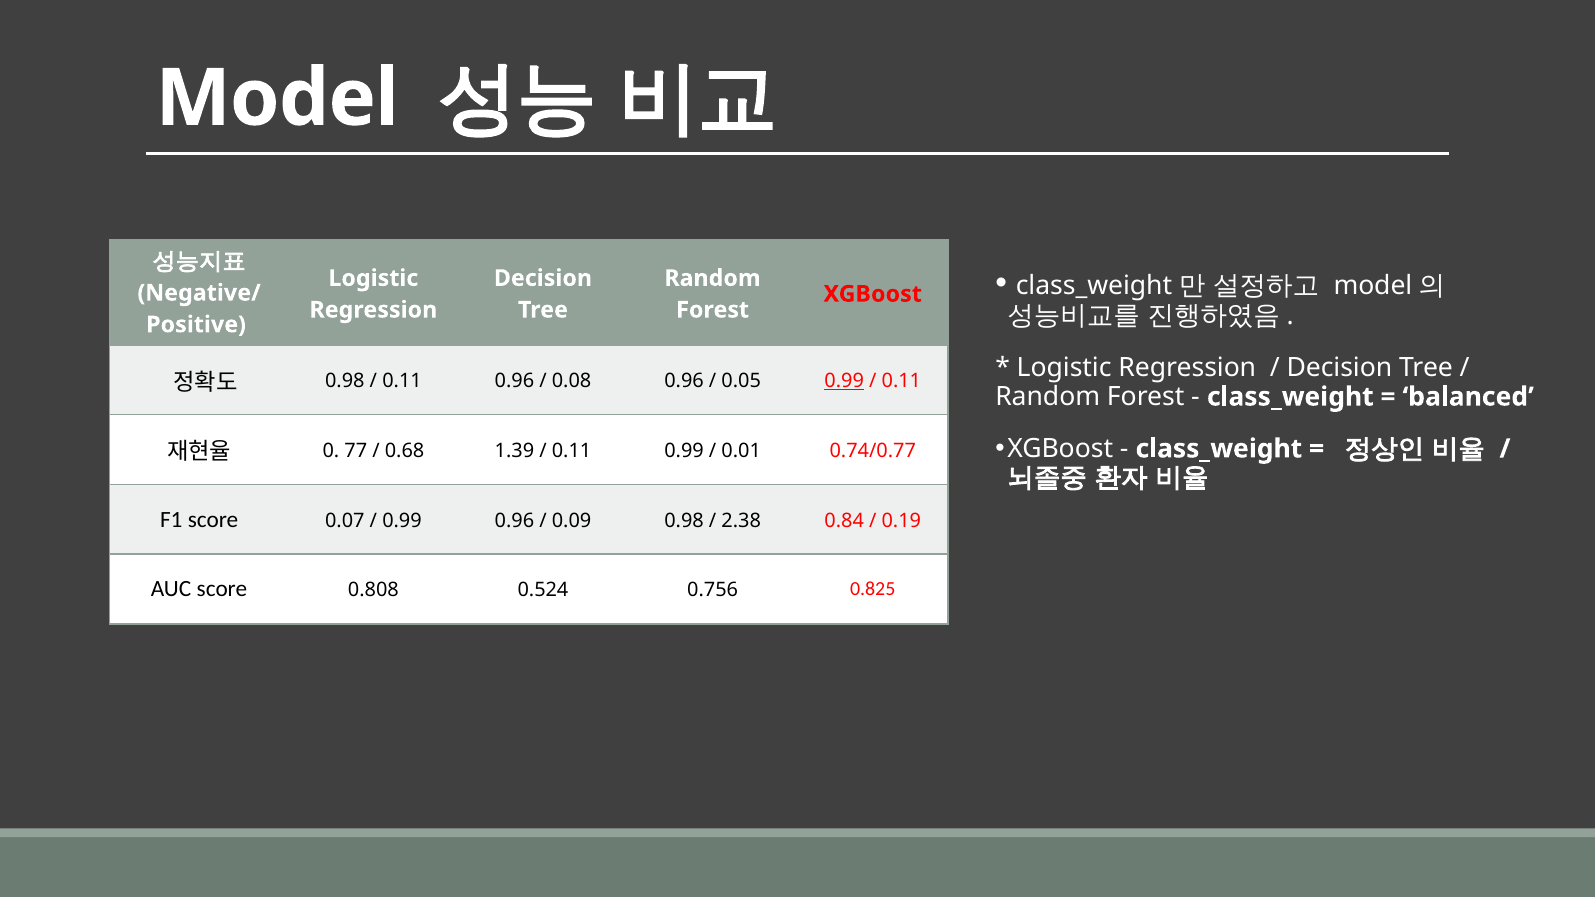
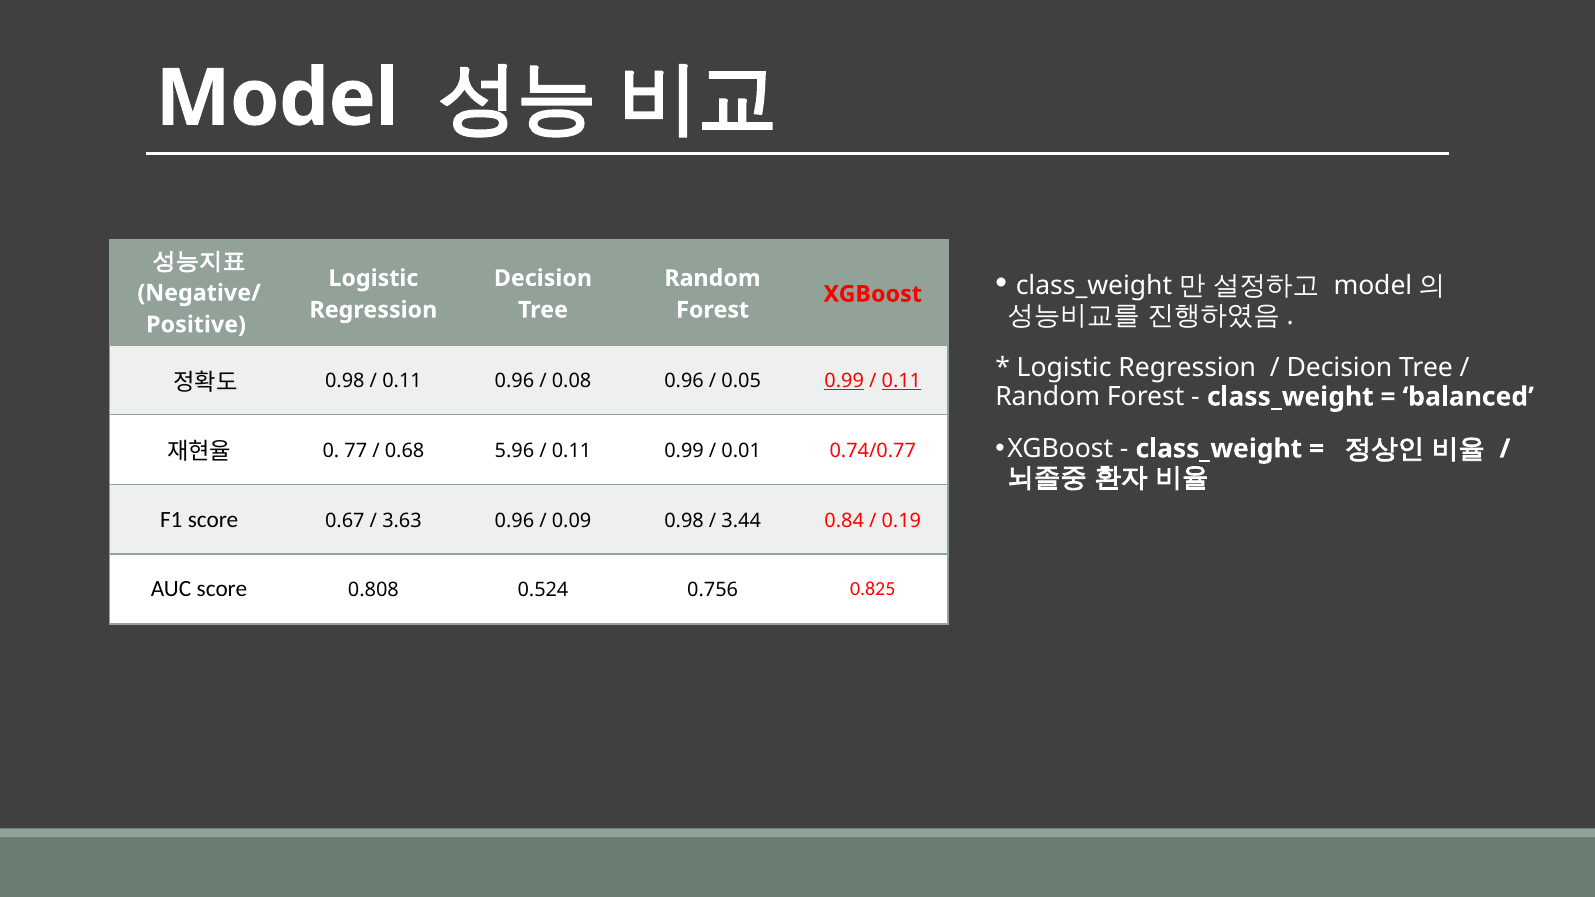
0.11 underline: none -> present (901, 381)
1.39: 1.39 -> 5.96 (514, 451)
0.07: 0.07 -> 0.67 (345, 521)
0.99: 0.99 -> 3.63 (402, 521)
2.38: 2.38 -> 3.44 (741, 521)
